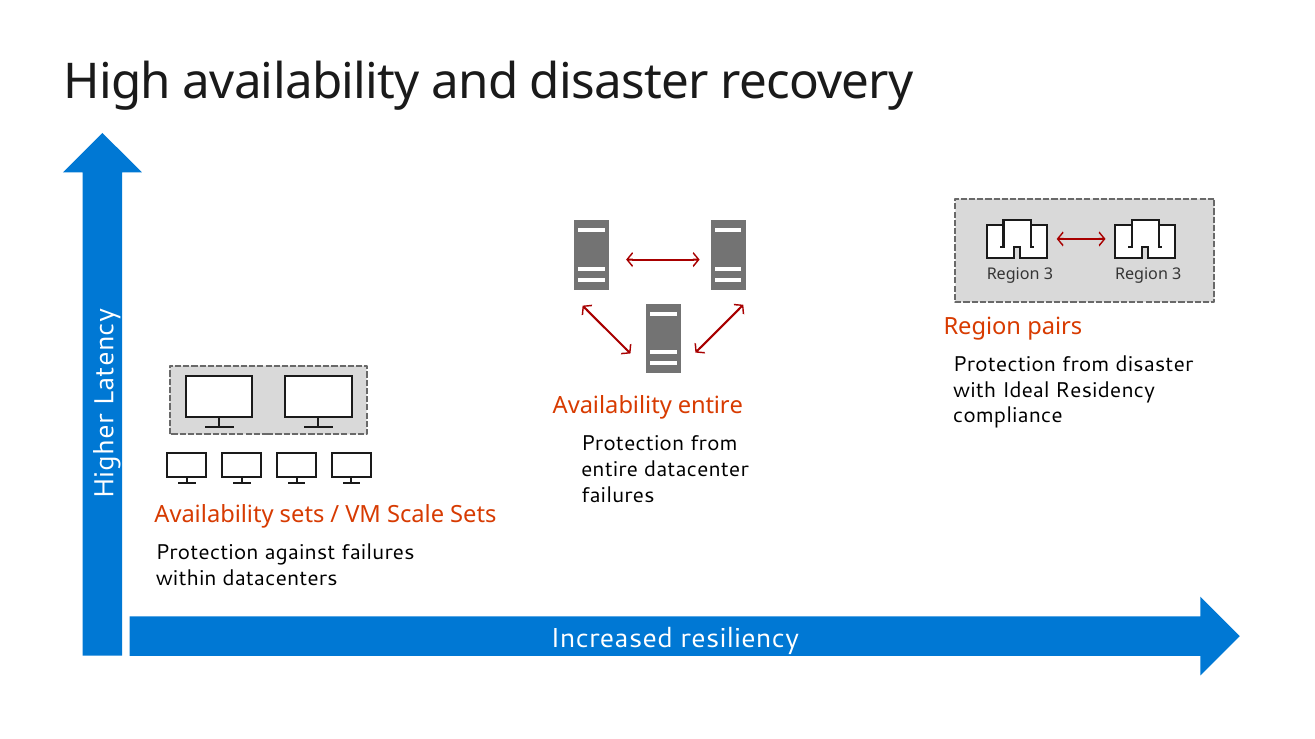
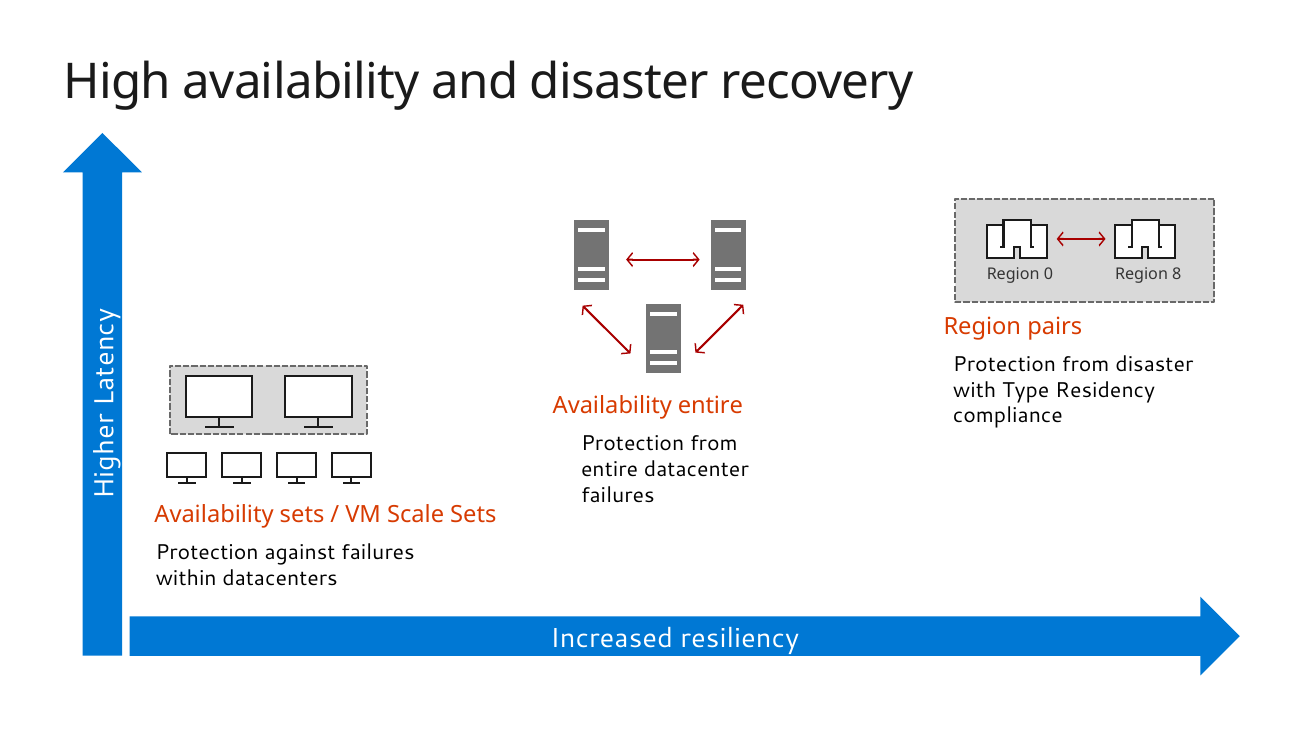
3: 3 -> 0 (1048, 275)
3: 3 -> 8 (1177, 274)
Ideal: Ideal -> Type (1026, 391)
